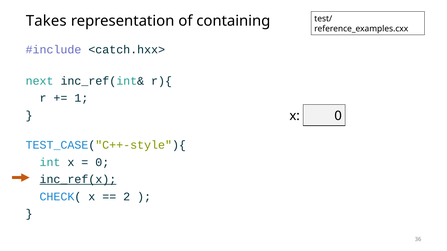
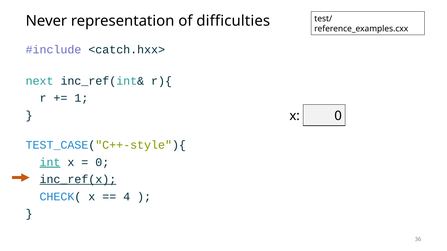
Takes: Takes -> Never (46, 21)
containing: containing -> difficulties (233, 21)
int underline: none -> present (50, 162)
2: 2 -> 4 (127, 197)
